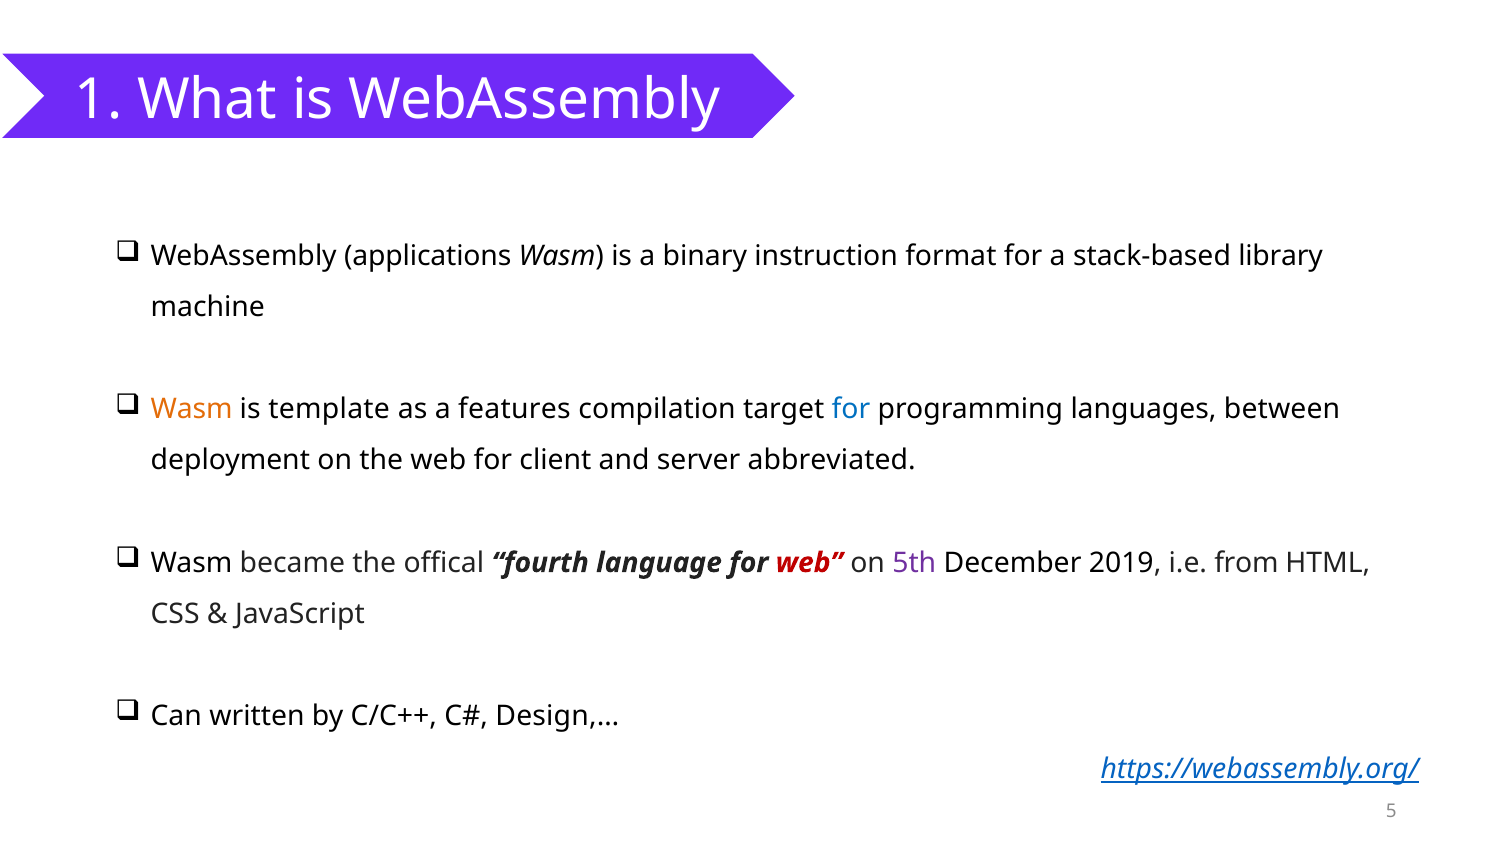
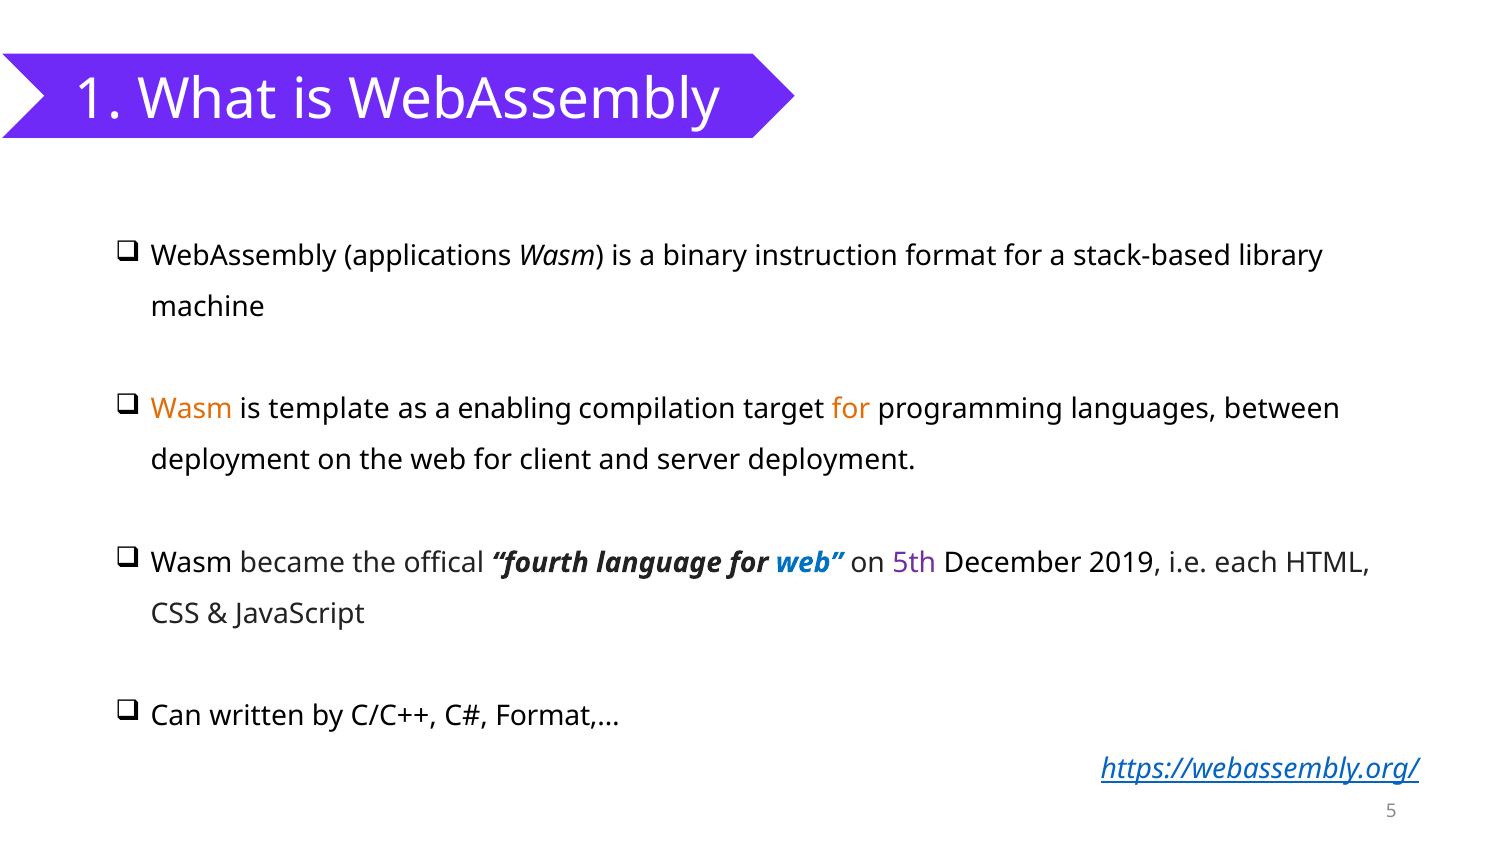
features: features -> enabling (515, 409)
for colour: blue -> orange (851, 409)
server abbreviated: abbreviated -> deployment (832, 460)
web colour: red -> blue (809, 562)
from: from -> each (1246, 562)
Design,…: Design,… -> Format,… (558, 715)
